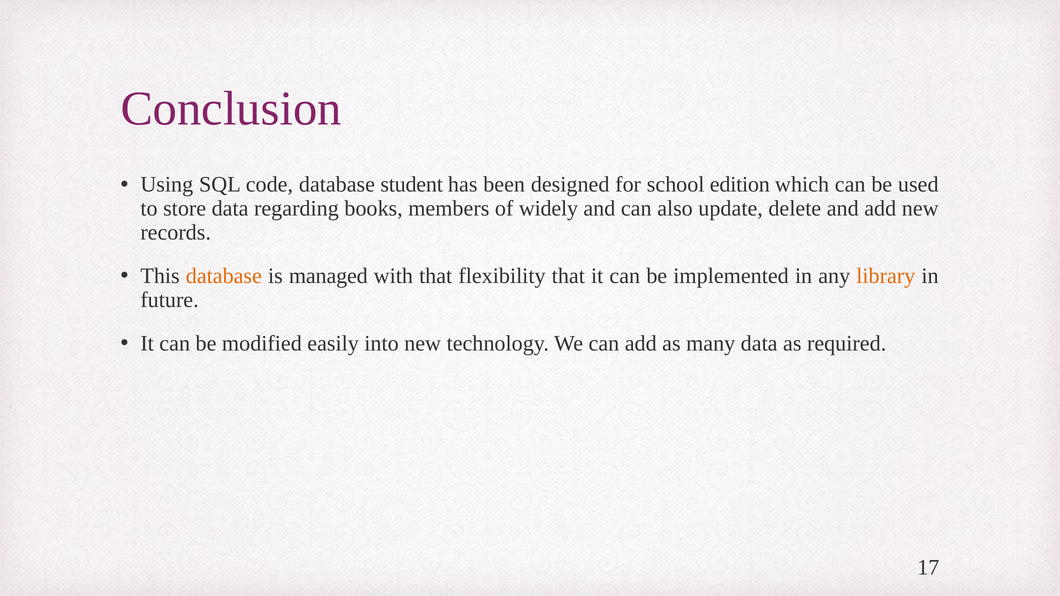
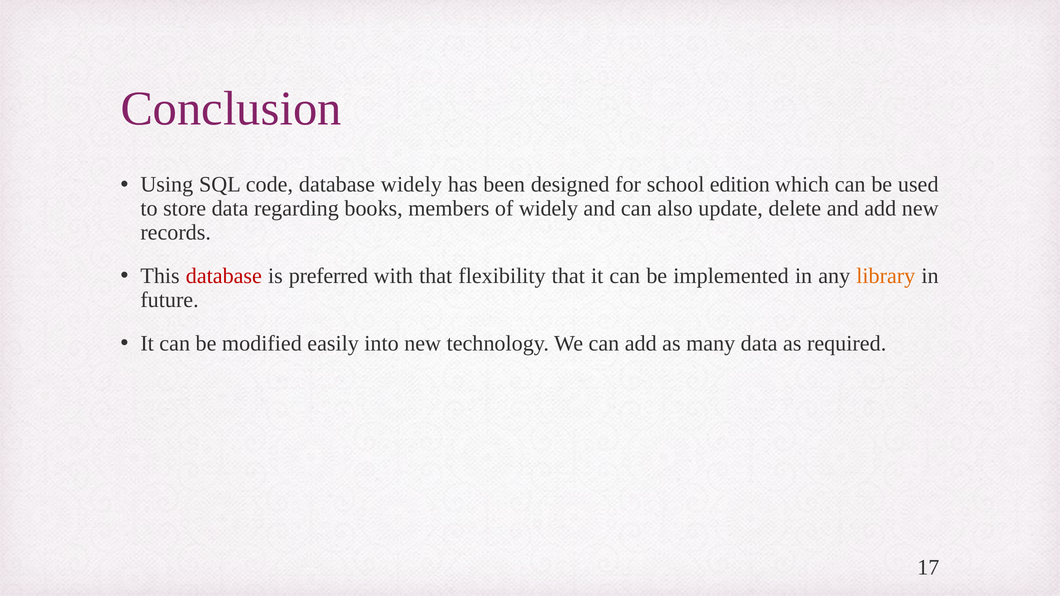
database student: student -> widely (411, 185)
database colour: orange -> red (224, 276)
managed: managed -> preferred (328, 276)
